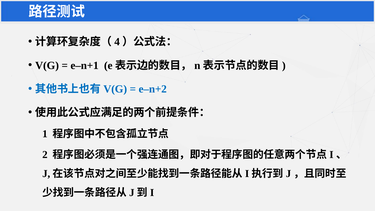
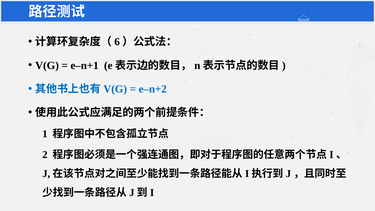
4: 4 -> 6 (117, 42)
